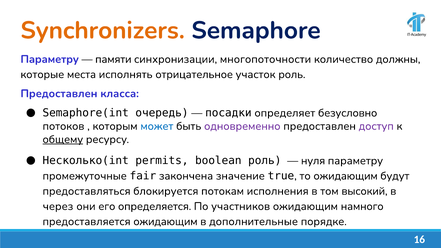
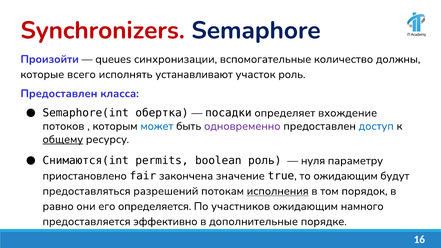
Synchronizers colour: orange -> red (103, 30)
Параметру: Параметру -> Произойти (50, 59)
памяти: памяти -> queues (113, 59)
многопоточности: многопоточности -> вспомогательные (266, 59)
места: места -> всего (81, 74)
отрицательное: отрицательное -> устанавливают (194, 74)
очередь: очередь -> обертка (162, 113)
безусловно: безусловно -> вхождение (348, 113)
доступ colour: purple -> blue (376, 126)
Несколько(int: Несколько(int -> Снимаются(int (86, 161)
промежуточные: промежуточные -> приостановлено (85, 176)
блокируется: блокируется -> разрешений (166, 191)
исполнения underline: none -> present (278, 191)
высокий: высокий -> порядок (364, 191)
через: через -> равно (58, 206)
предоставляется ожидающим: ожидающим -> эффективно (165, 222)
